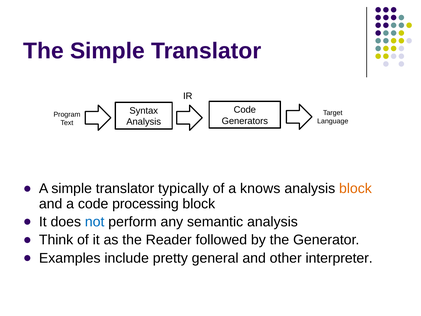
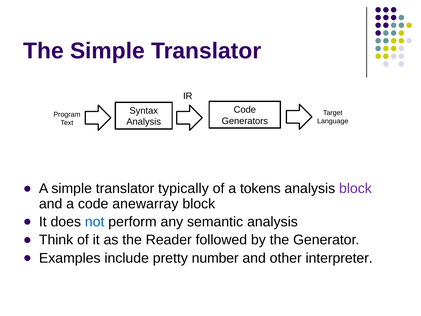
knows: knows -> tokens (260, 189)
block colour: orange -> purple (355, 189)
processing: processing -> anewarray (145, 204)
general: general -> number (215, 258)
